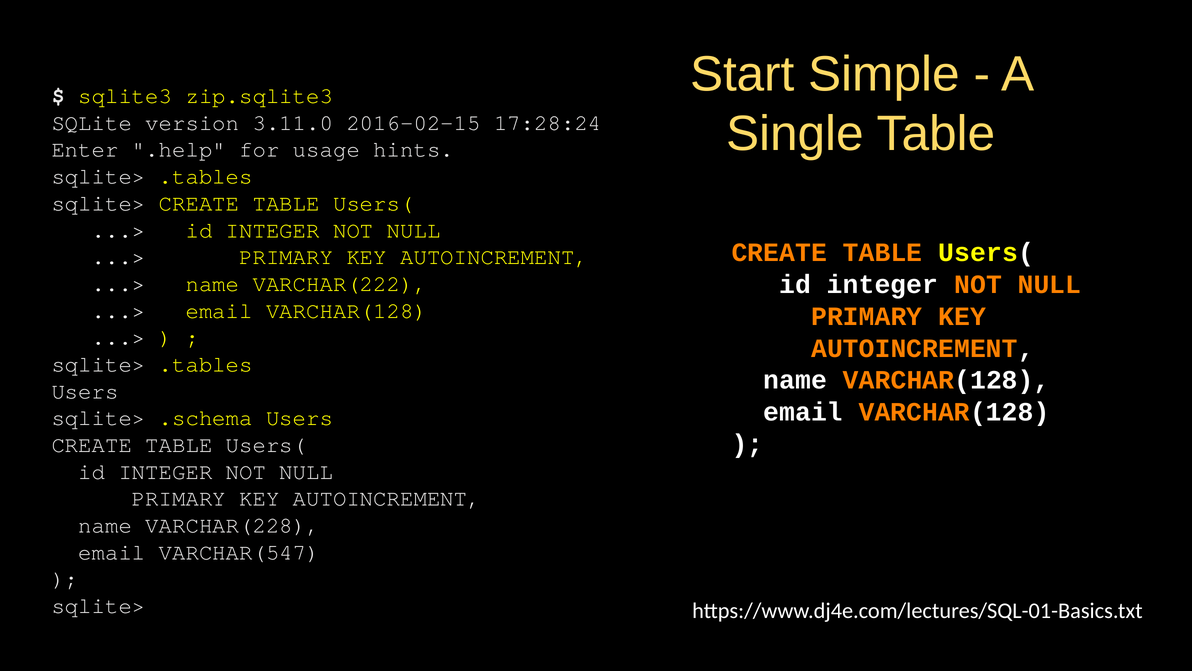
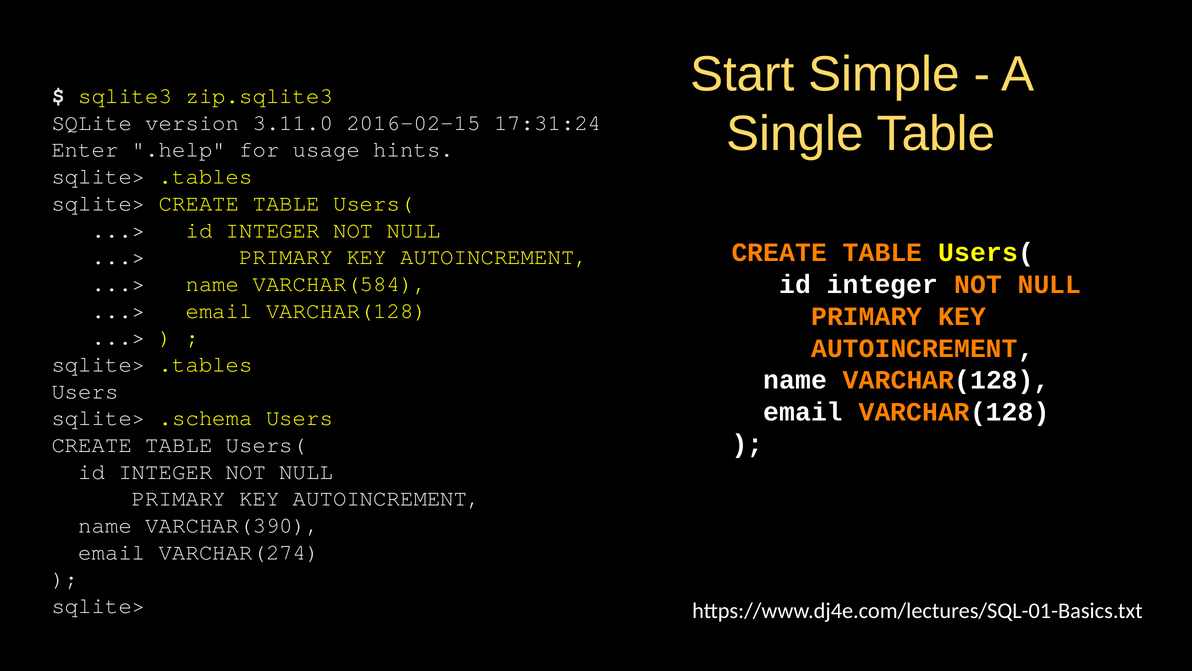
17:28:24: 17:28:24 -> 17:31:24 (548, 123)
VARCHAR(222: VARCHAR(222 -> VARCHAR(584 (340, 284)
VARCHAR(228: VARCHAR(228 -> VARCHAR(390 (233, 525)
VARCHAR(547: VARCHAR(547 -> VARCHAR(274 (239, 552)
